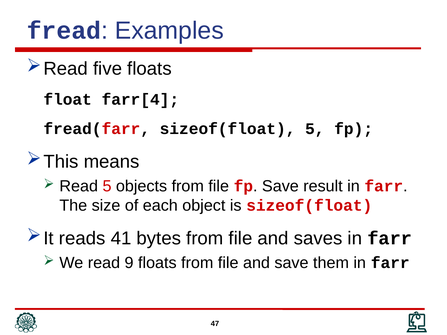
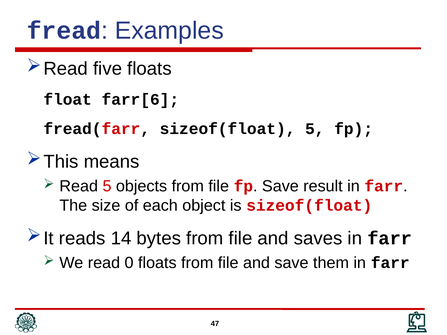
farr[4: farr[4 -> farr[6 (140, 100)
41: 41 -> 14 (121, 238)
9: 9 -> 0 (129, 263)
